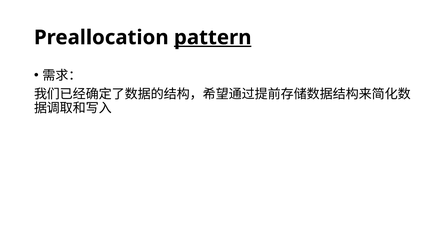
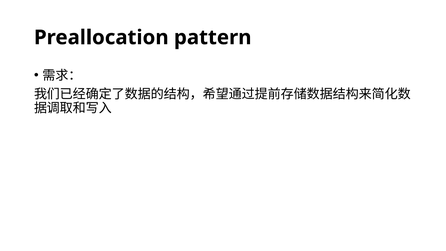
pattern underline: present -> none (213, 37)
